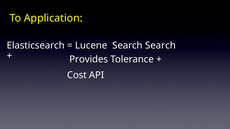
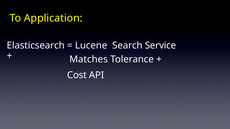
Search Search: Search -> Service (161, 46)
Provides: Provides -> Matches (89, 59)
